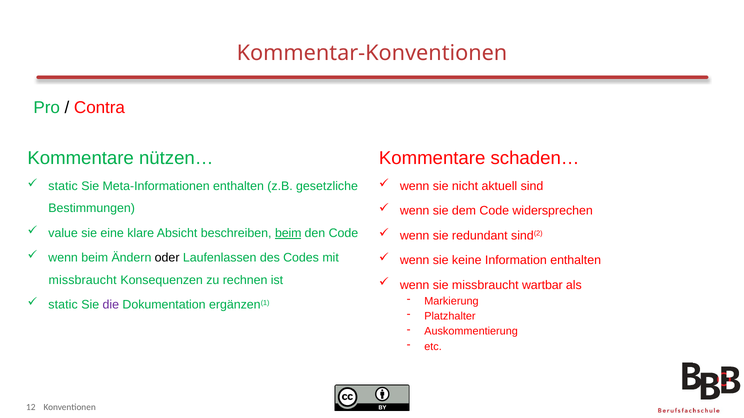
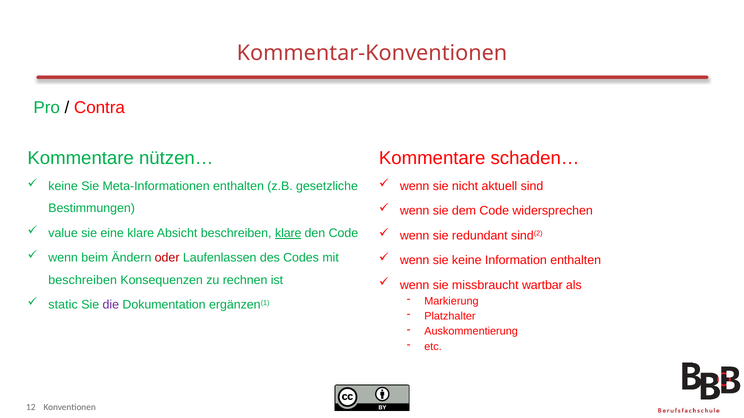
static: static -> keine (63, 186)
beschreiben beim: beim -> klare (288, 233)
oder colour: black -> red (167, 258)
missbraucht: missbraucht -> beschreiben (83, 280)
